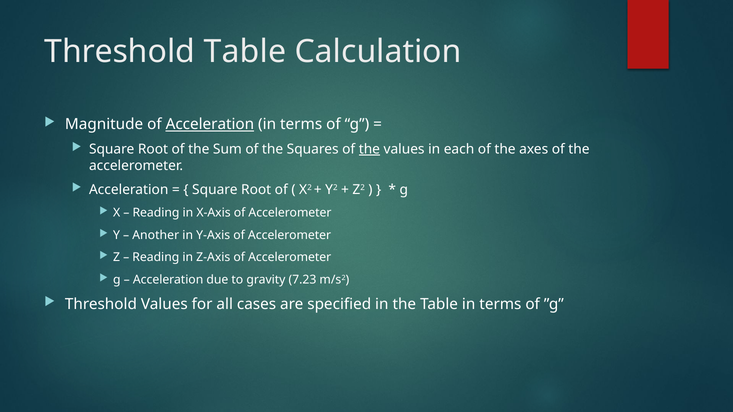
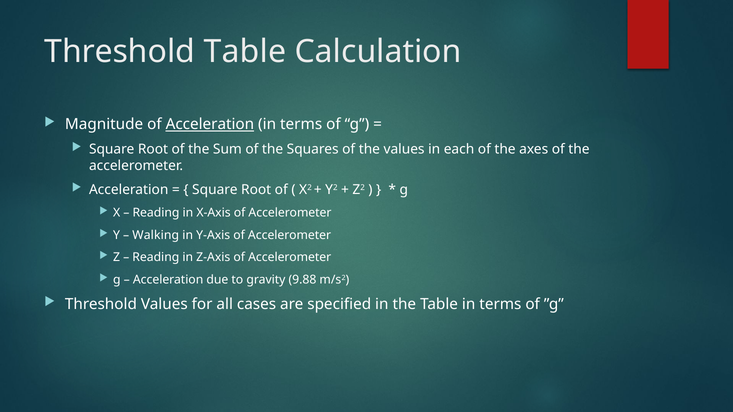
the underline: present -> none (369, 149)
Another: Another -> Walking (156, 235)
7.23: 7.23 -> 9.88 (302, 280)
